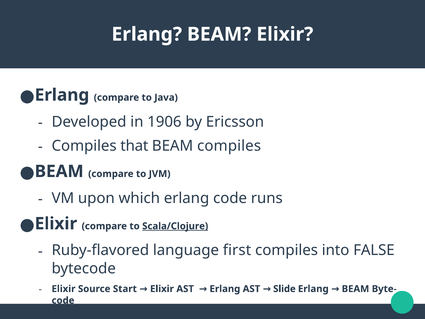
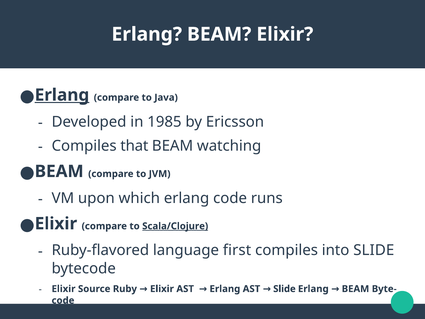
Erlang underline: none -> present (62, 95)
1906: 1906 -> 1985 (164, 122)
BEAM compiles: compiles -> watching (229, 146)
into FALSE: FALSE -> SLIDE (374, 250)
Start: Start -> Ruby (125, 289)
